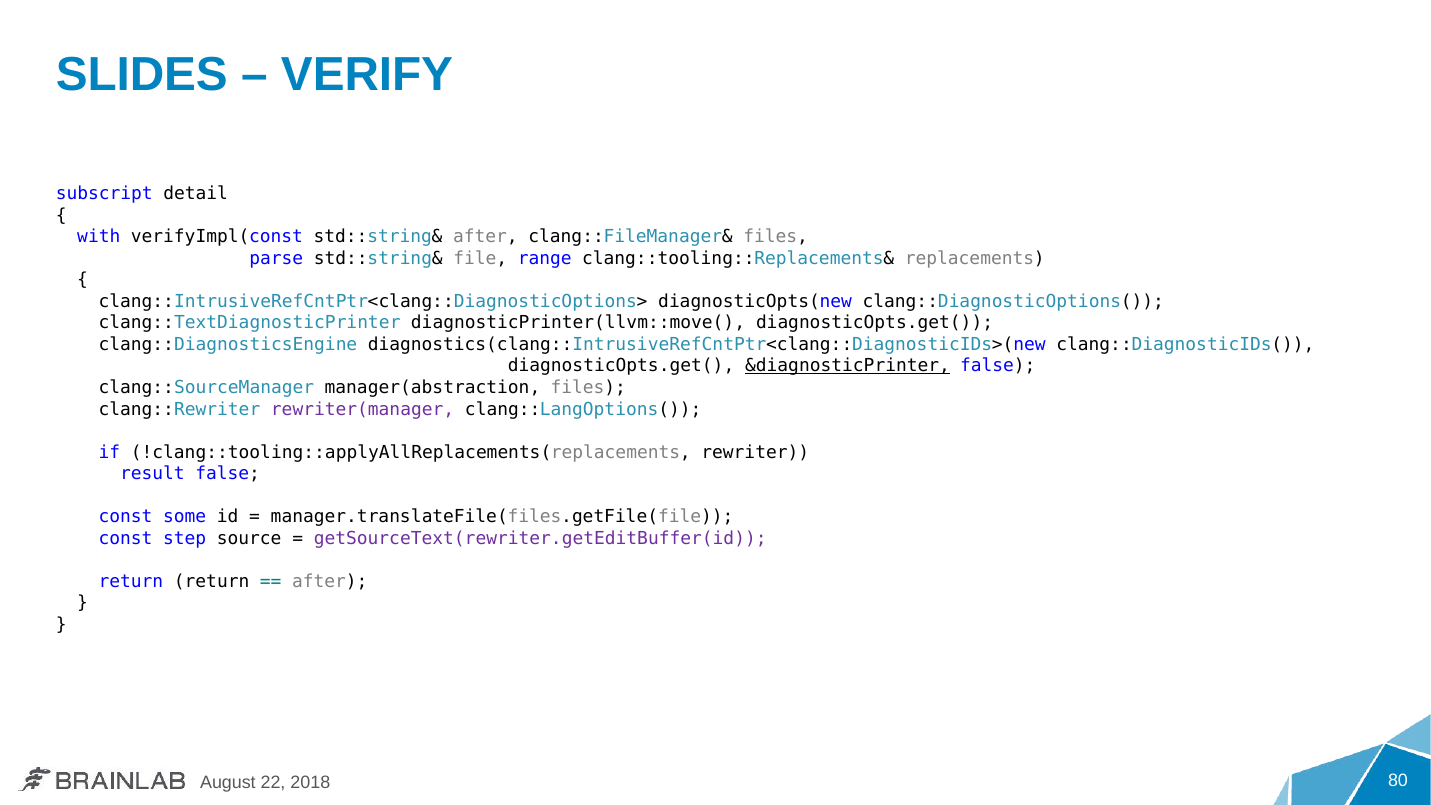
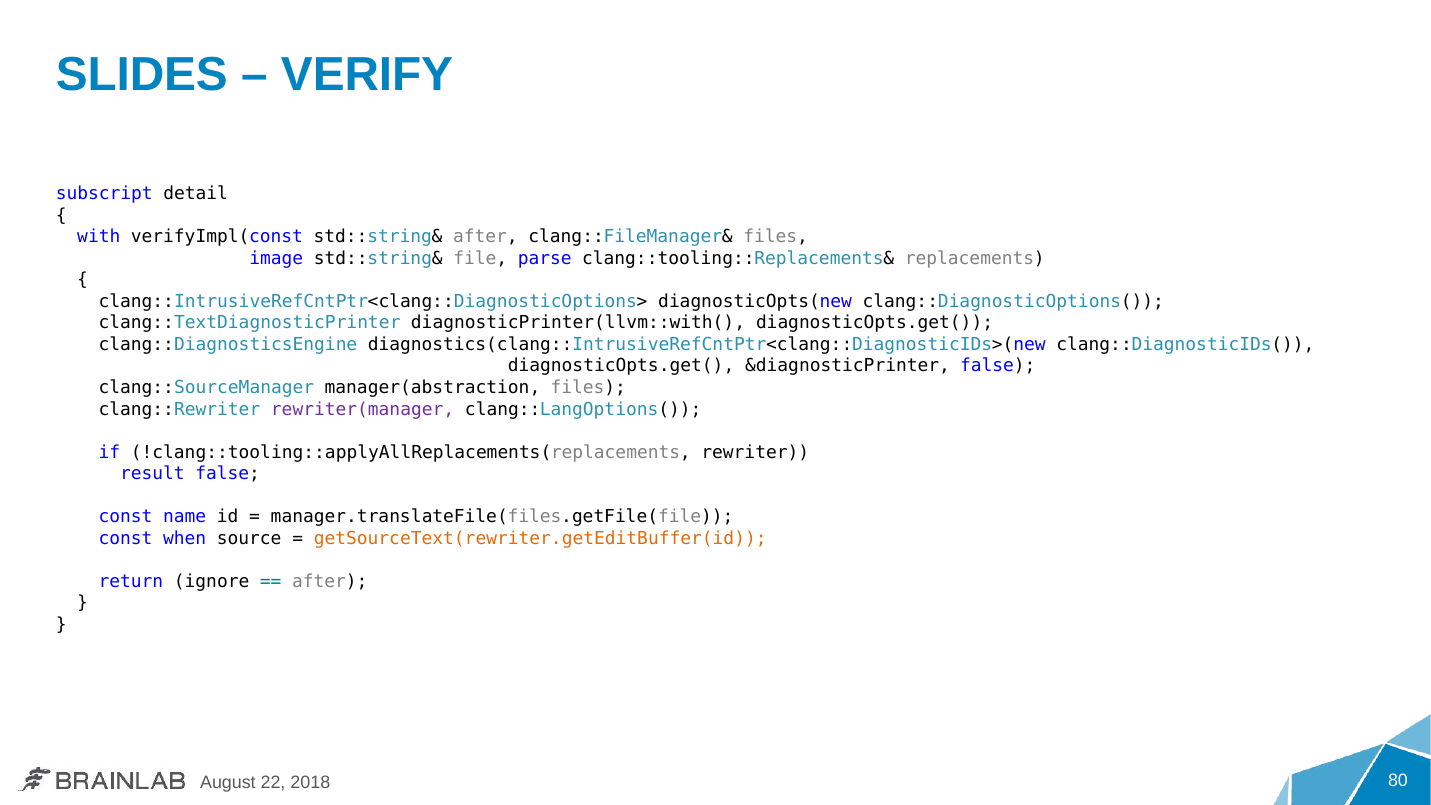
parse: parse -> image (276, 258)
range: range -> parse (545, 258)
diagnosticPrinter(llvm::move(: diagnosticPrinter(llvm::move( -> diagnosticPrinter(llvm::with( (578, 323)
&diagnosticPrinter underline: present -> none (848, 366)
some: some -> name (185, 517)
step: step -> when (185, 538)
getSourceText(rewriter.getEditBuffer(id colour: purple -> orange (540, 538)
return return: return -> ignore (212, 581)
